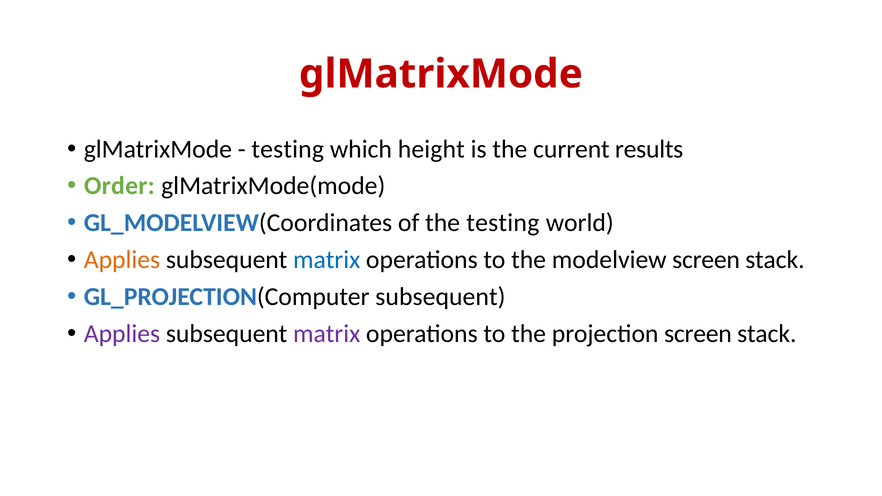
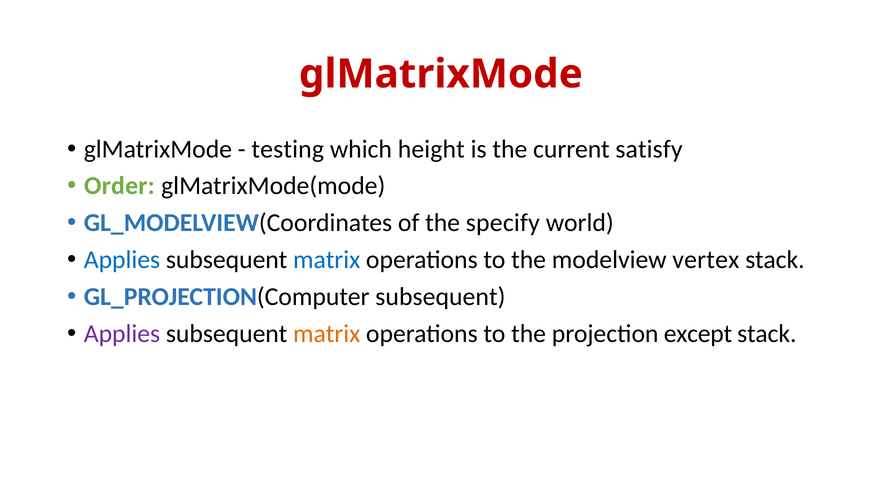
results: results -> satisfy (649, 149)
the testing: testing -> specify (503, 223)
Applies colour: orange -> blue (122, 260)
modelview screen: screen -> vertex (706, 260)
matrix colour: purple -> orange (327, 334)
projection screen: screen -> except (698, 334)
